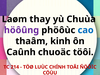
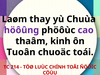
cao colour: blue -> purple (86, 30)
Caûnh: Caûnh -> Tuoân (21, 52)
töôi: töôi -> toái (83, 52)
